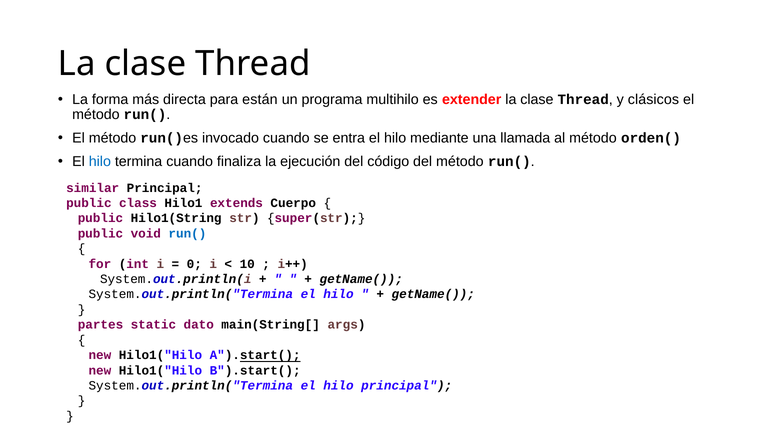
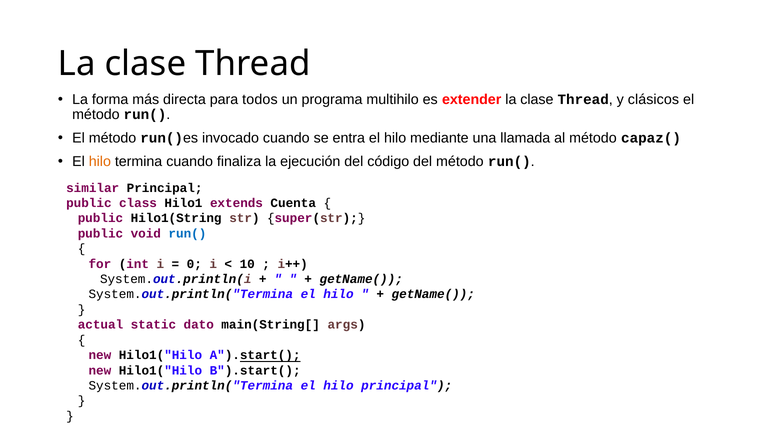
están: están -> todos (260, 99)
orden(: orden( -> capaz( (651, 138)
hilo colour: blue -> orange (100, 161)
Cuerpo: Cuerpo -> Cuenta (293, 203)
partes: partes -> actual (100, 324)
